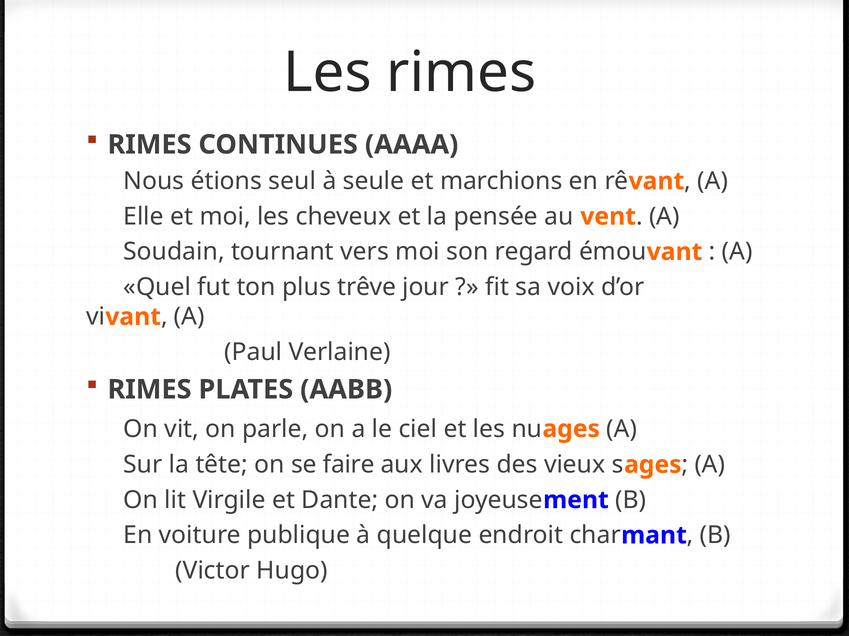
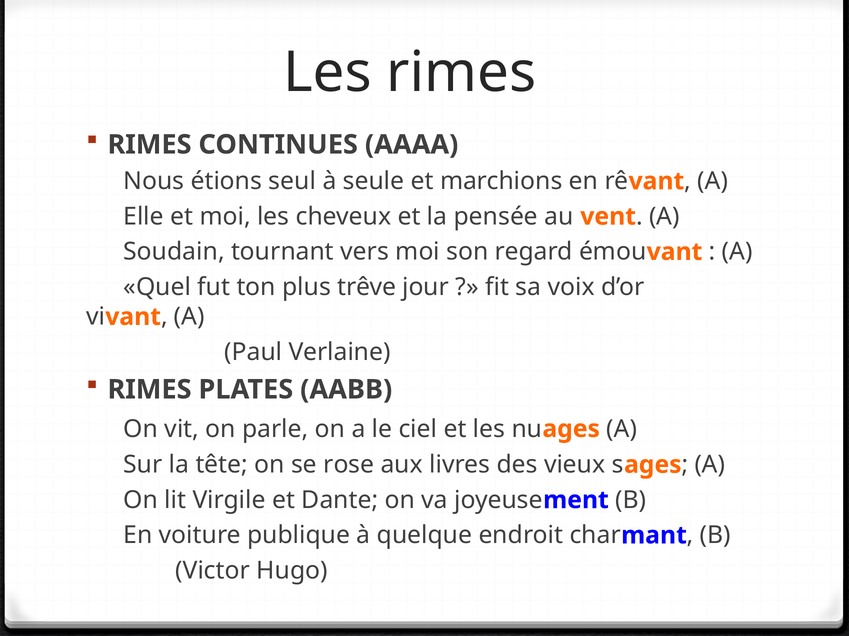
faire: faire -> rose (349, 465)
